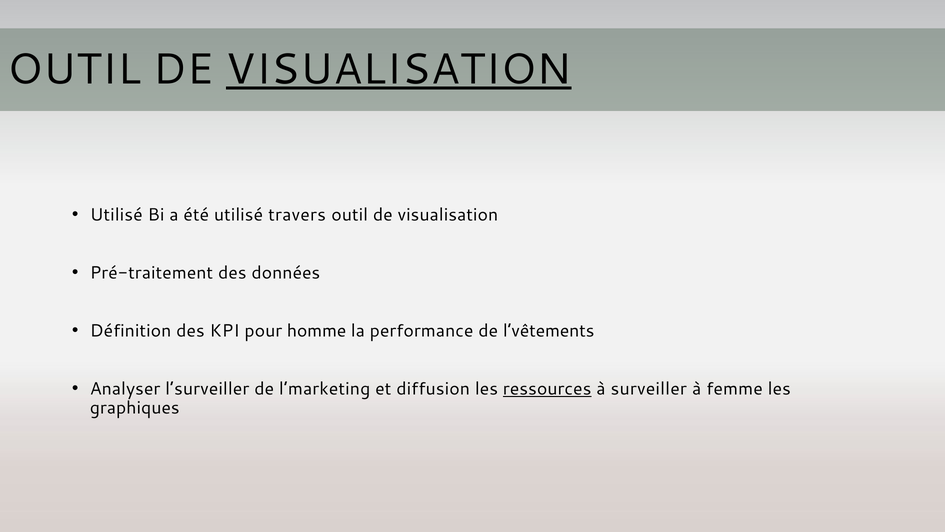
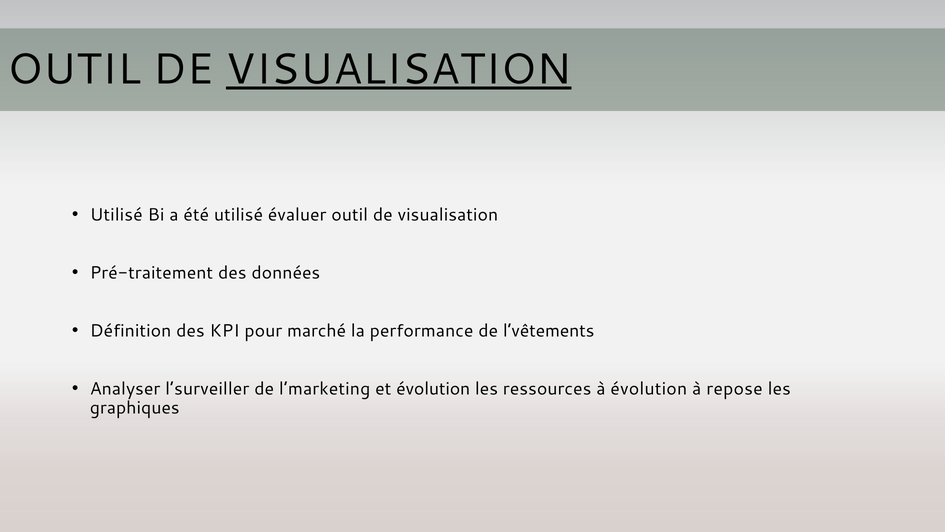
travers: travers -> évaluer (297, 215)
homme: homme -> marché (317, 330)
et diffusion: diffusion -> évolution (433, 388)
ressources underline: present -> none (547, 388)
à surveiller: surveiller -> évolution (649, 388)
femme: femme -> repose (735, 388)
